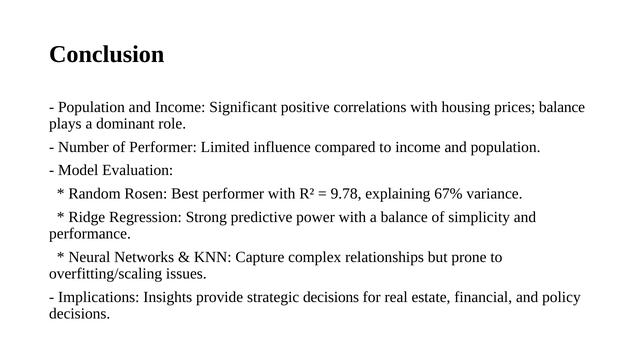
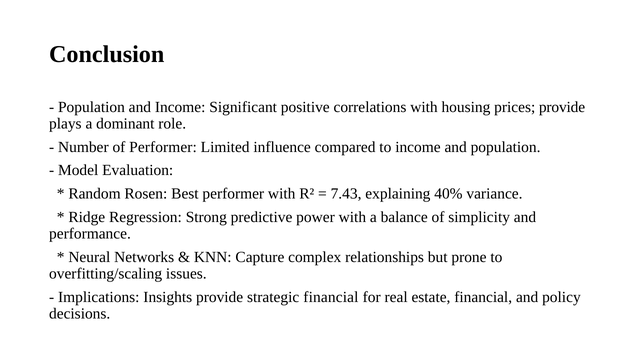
prices balance: balance -> provide (562, 107)
9.78: 9.78 -> 7.43 (346, 194)
67%: 67% -> 40% (448, 194)
strategic decisions: decisions -> financial (331, 297)
